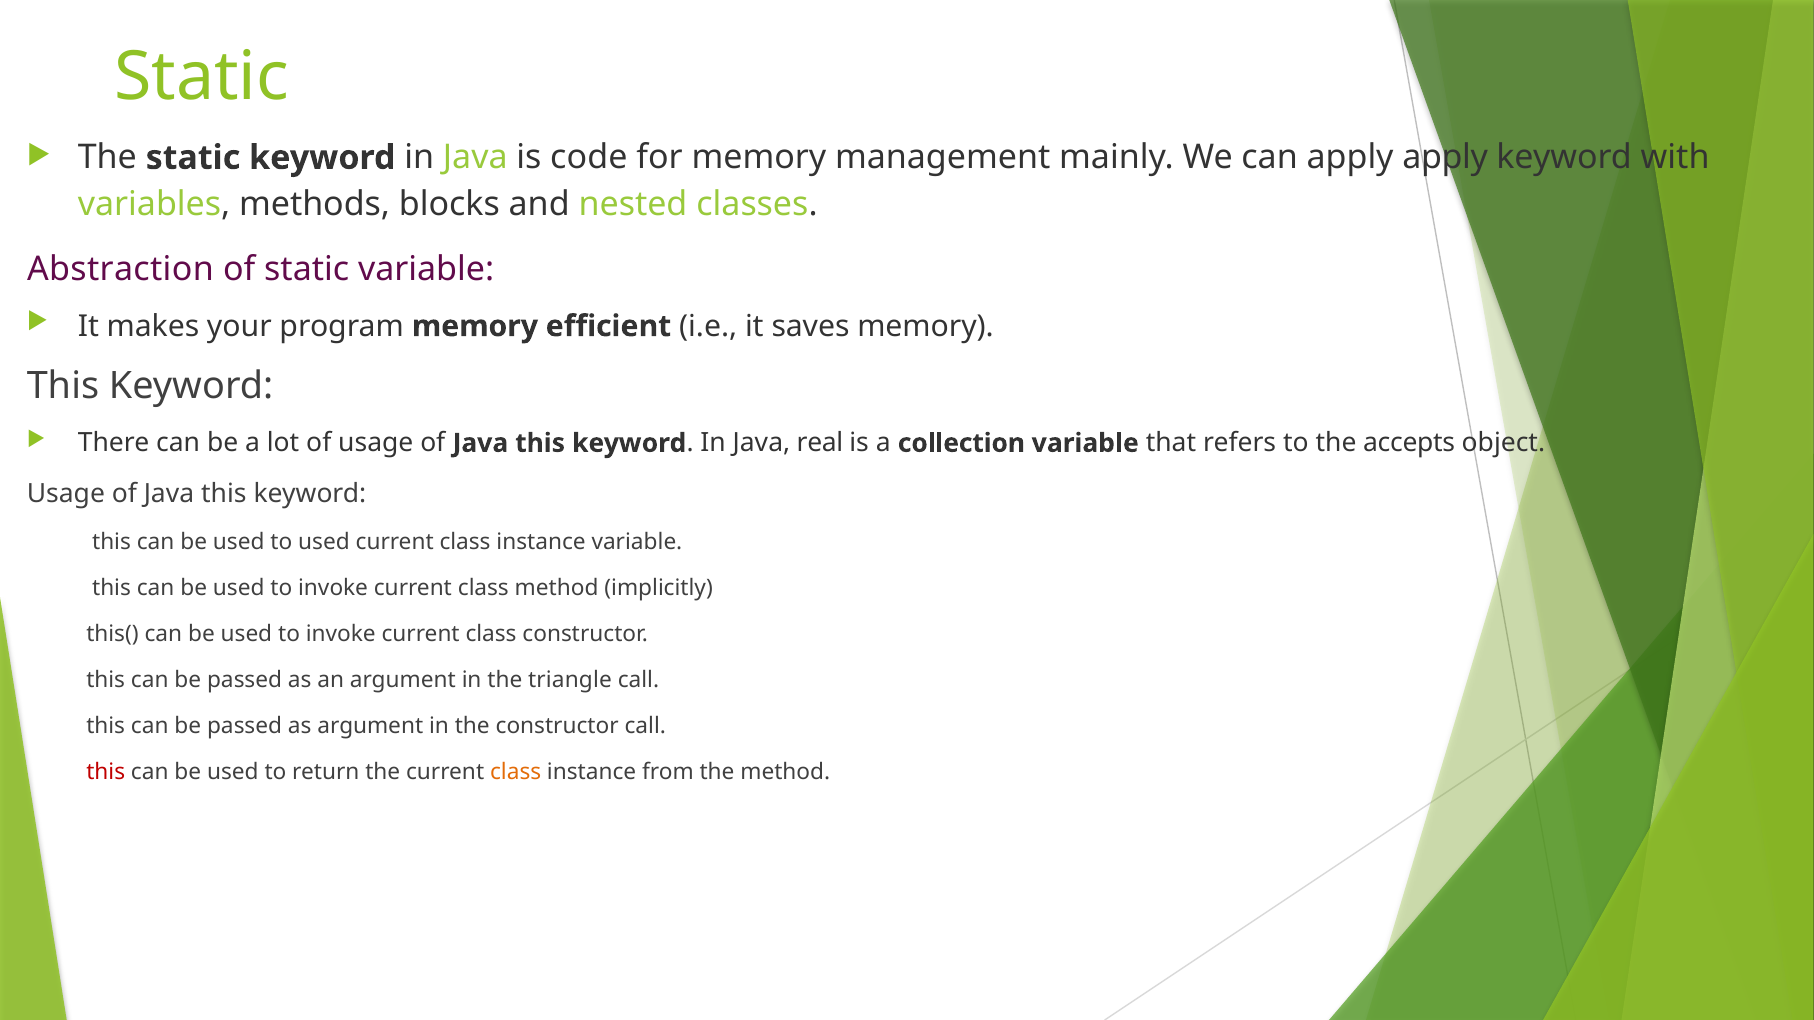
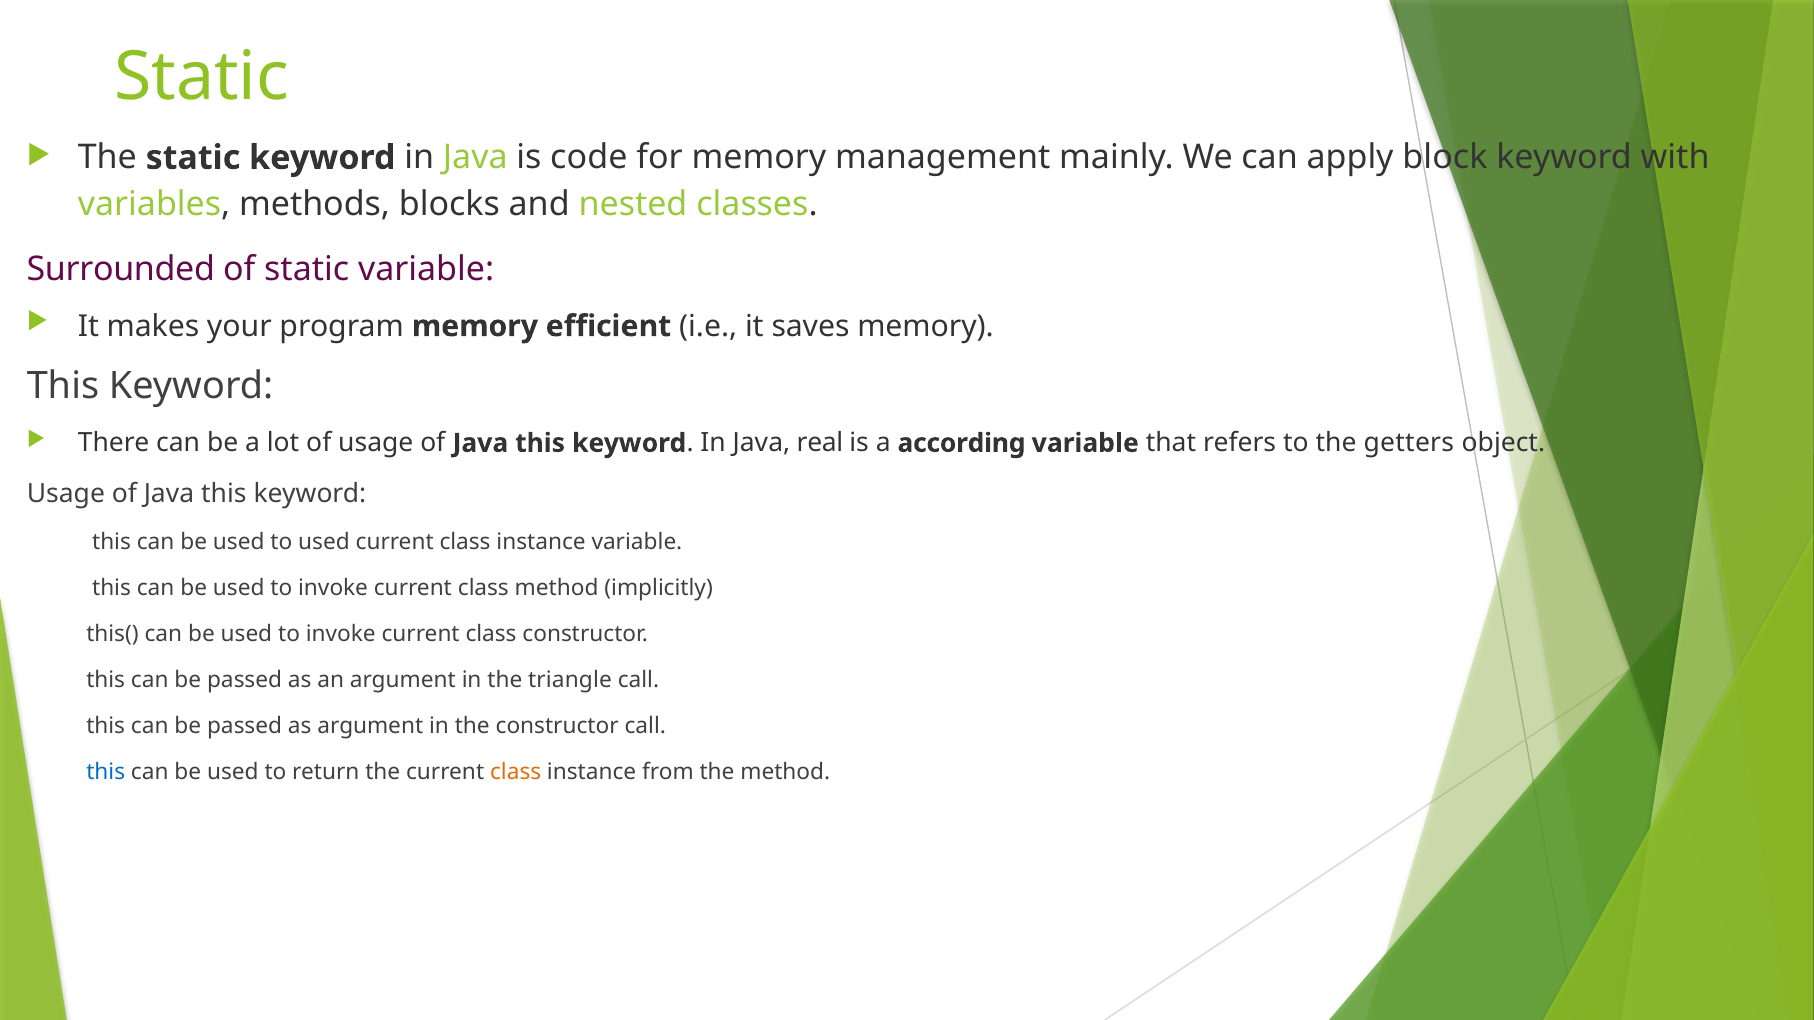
apply apply: apply -> block (1445, 158)
Abstraction: Abstraction -> Surrounded (121, 269)
collection: collection -> according (961, 443)
accepts: accepts -> getters (1409, 443)
this colour: red -> blue (106, 773)
